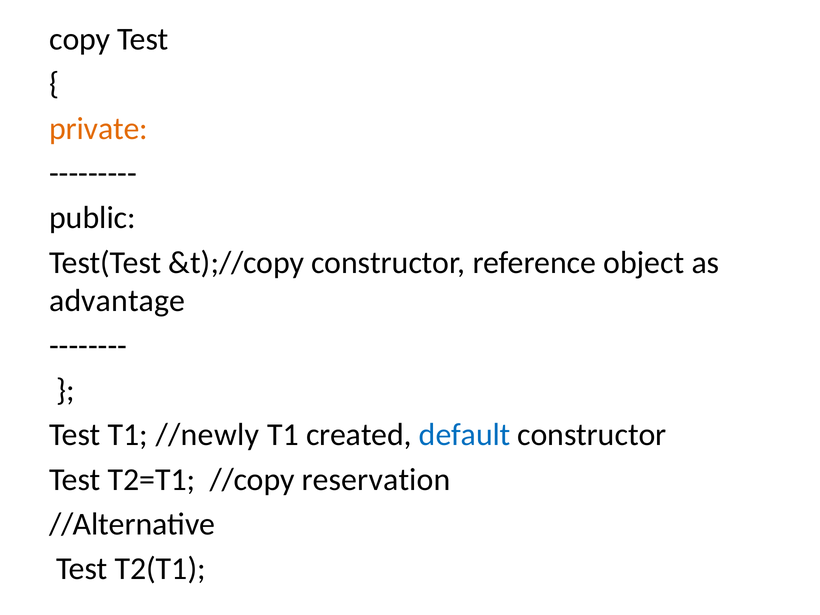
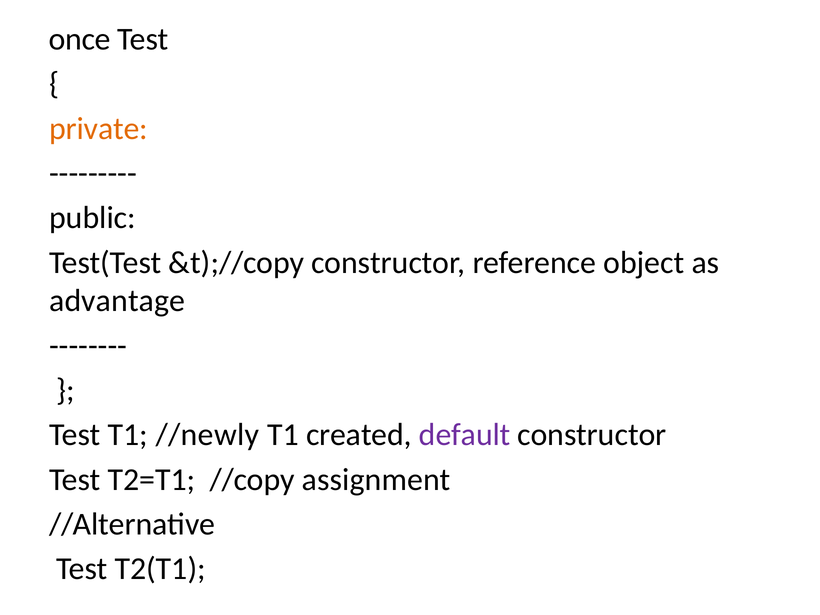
copy: copy -> once (80, 39)
default colour: blue -> purple (465, 435)
reservation: reservation -> assignment (376, 480)
